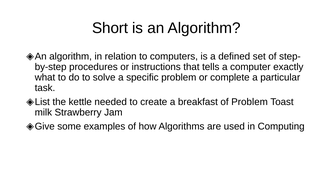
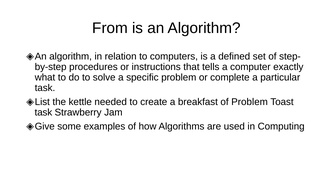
Short: Short -> From (110, 28)
milk: milk -> task (43, 112)
